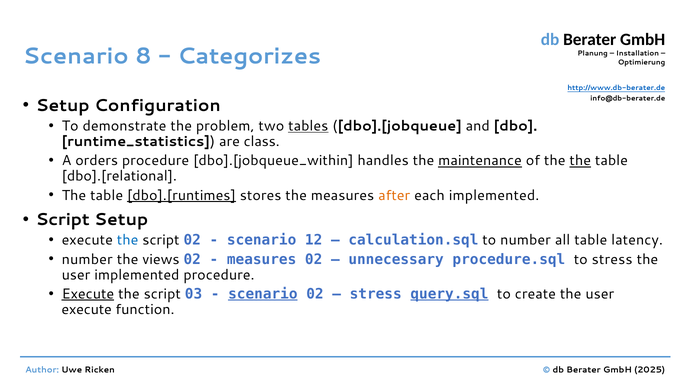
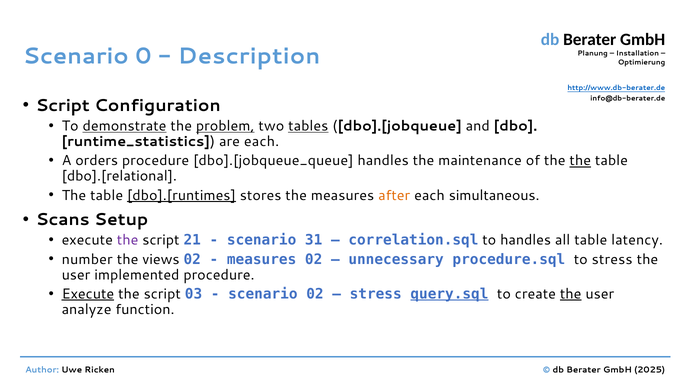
8: 8 -> 0 (143, 56)
Categorizes: Categorizes -> Description (249, 56)
Setup: Setup -> Script (63, 105)
demonstrate underline: none -> present (125, 126)
problem underline: none -> present (225, 126)
are class: class -> each (262, 142)
dbo].[jobqueue_within: dbo].[jobqueue_within -> dbo].[jobqueue_queue (273, 161)
maintenance underline: present -> none (480, 161)
each implemented: implemented -> simultaneous (494, 195)
Script: Script -> Scans (63, 220)
the colour: blue -> purple (128, 240)
script 02: 02 -> 21 (192, 240)
12: 12 -> 31 (314, 240)
calculation.sql: calculation.sql -> correlation.sql (413, 240)
to number: number -> handles (526, 240)
scenario underline: present -> none (263, 294)
the underline: none -> present (571, 294)
execute: execute -> analyze (87, 310)
